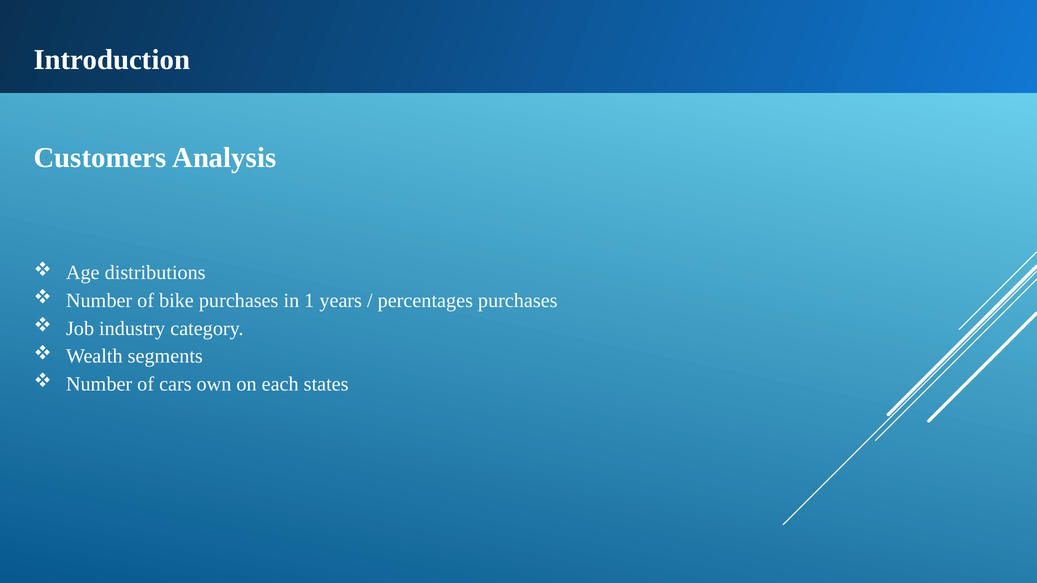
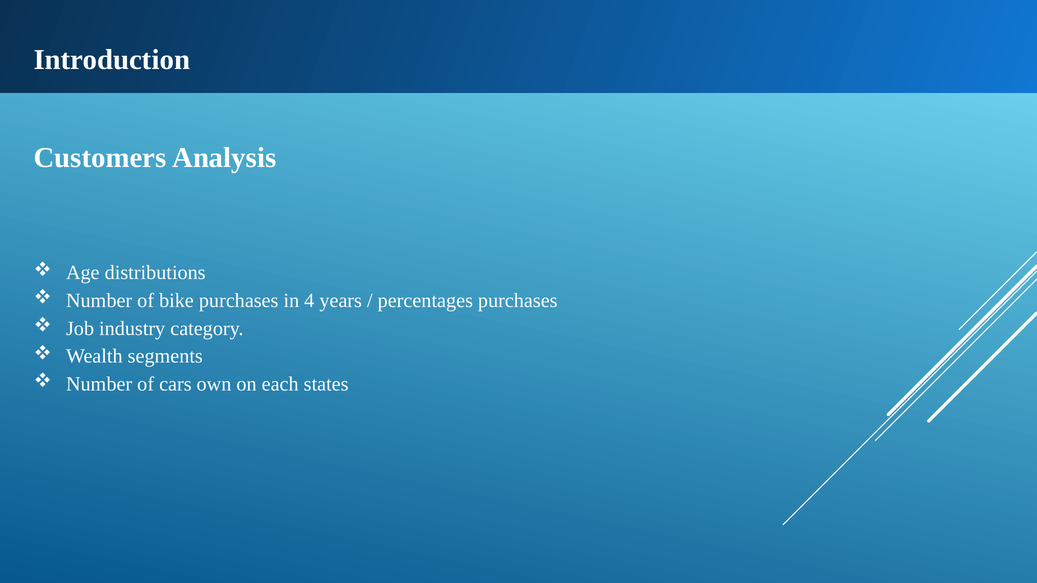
1: 1 -> 4 (309, 301)
